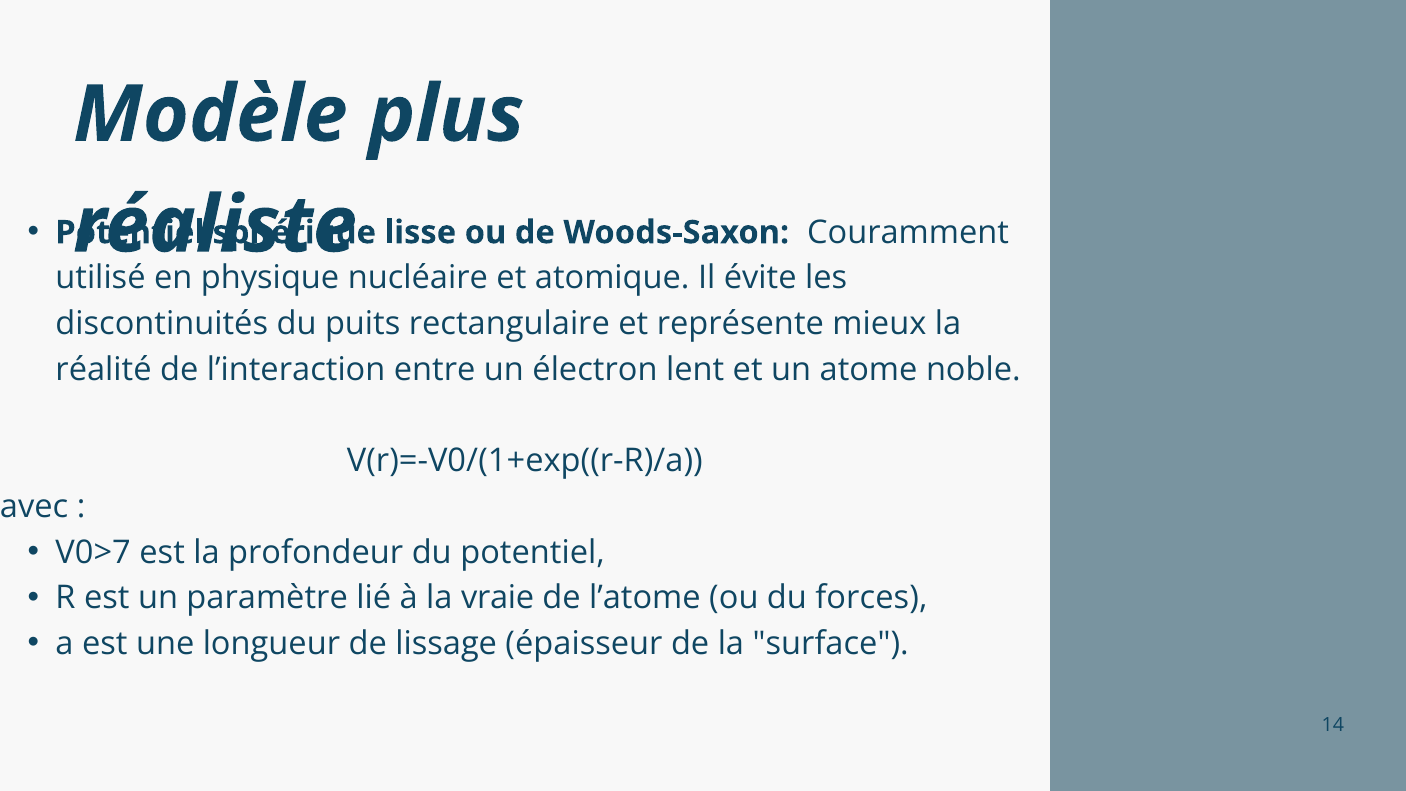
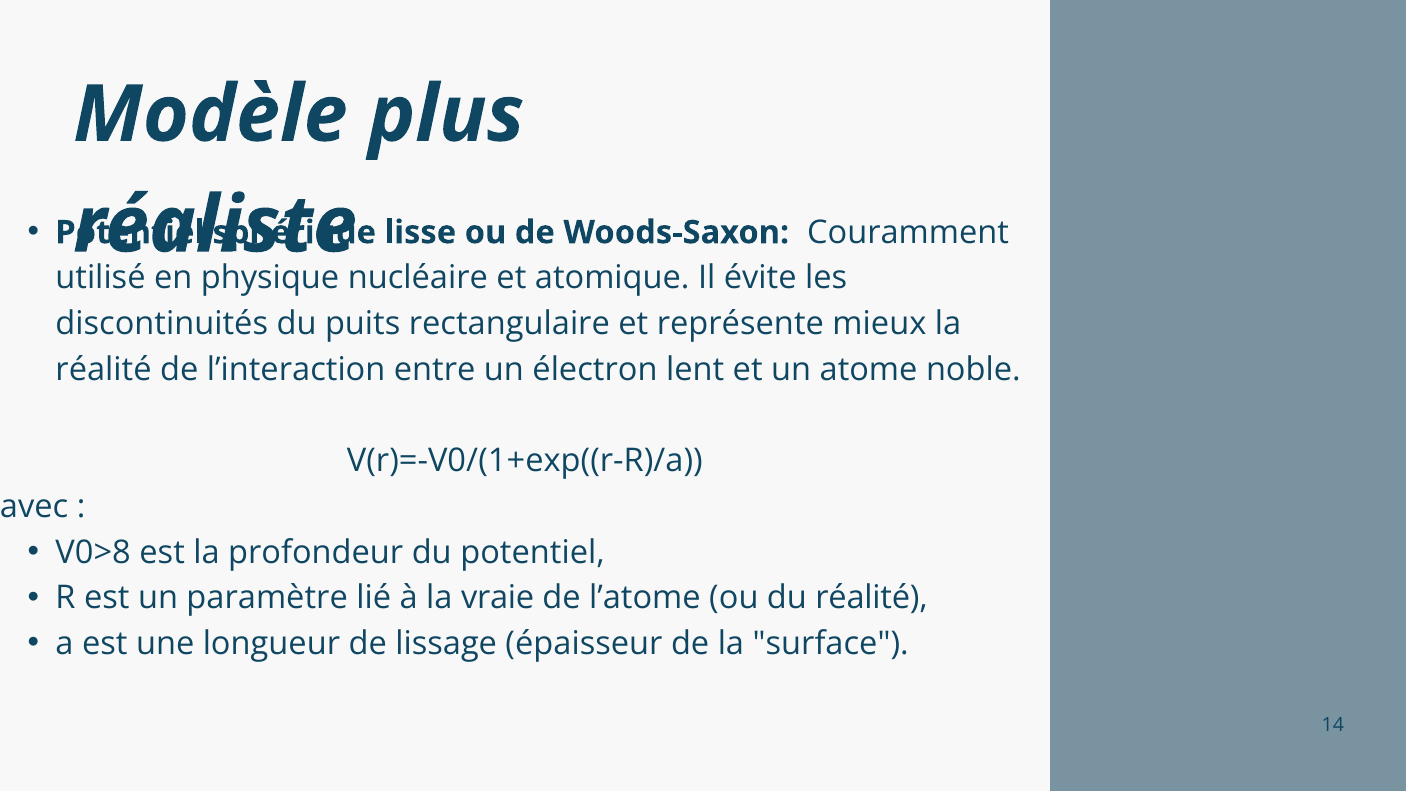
V0>7: V0>7 -> V0>8 (93, 552)
du forces: forces -> réalité (872, 598)
